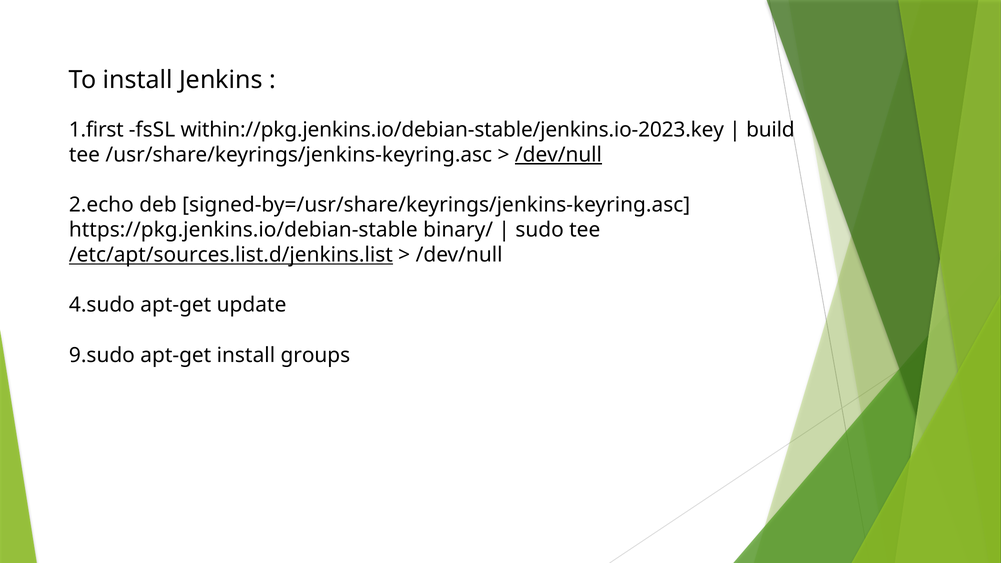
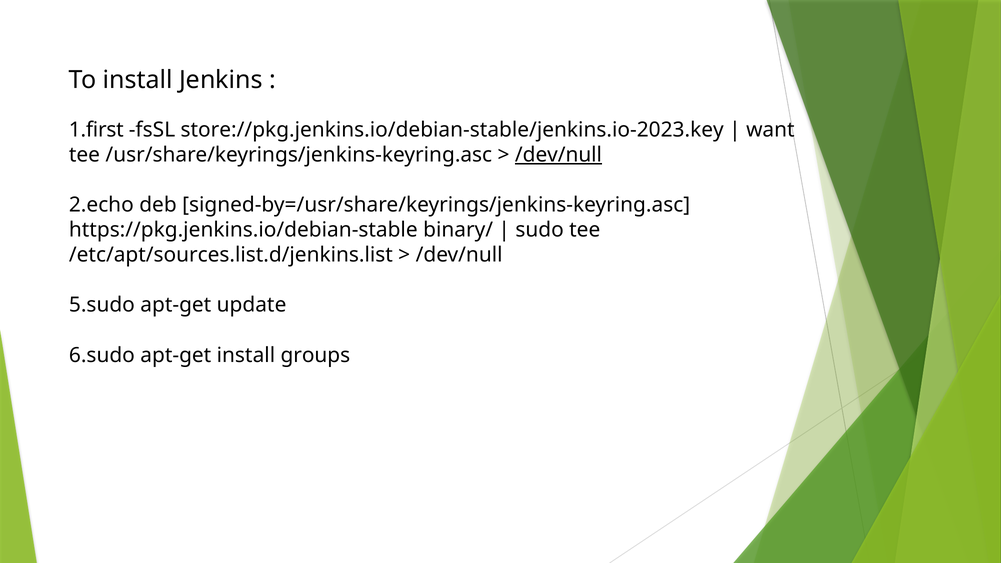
within://pkg.jenkins.io/debian-stable/jenkins.io-2023.key: within://pkg.jenkins.io/debian-stable/jenkins.io-2023.key -> store://pkg.jenkins.io/debian-stable/jenkins.io-2023.key (452, 130)
build: build -> want (770, 130)
/etc/apt/sources.list.d/jenkins.list underline: present -> none (231, 255)
4.sudo: 4.sudo -> 5.sudo (102, 305)
9.sudo: 9.sudo -> 6.sudo (102, 355)
